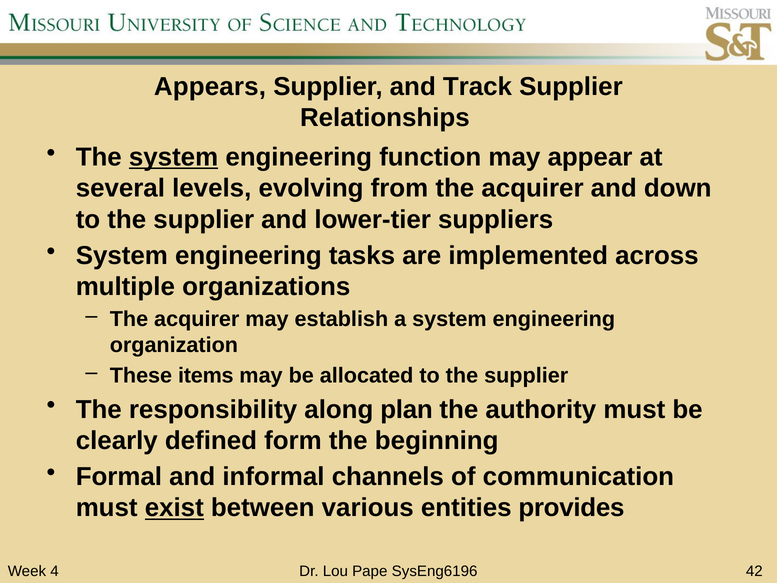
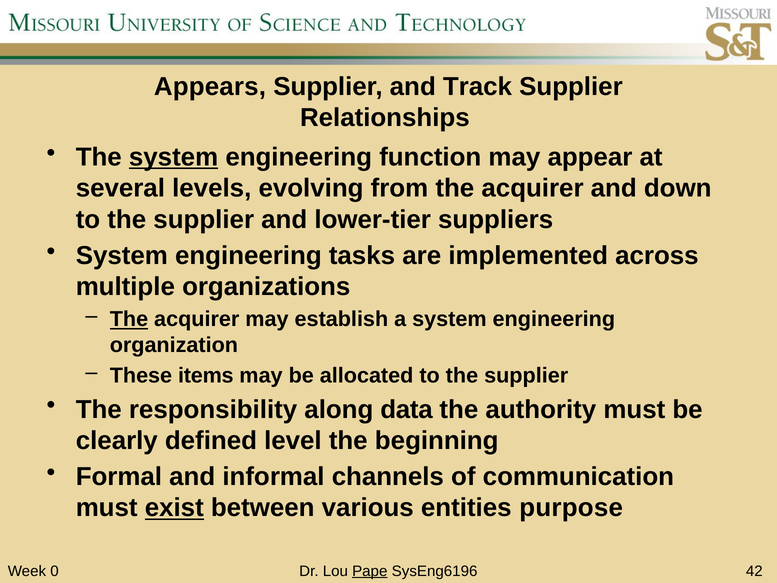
The underline: none -> present (129, 319)
plan: plan -> data (407, 409)
form: form -> level (293, 440)
provides: provides -> purpose (571, 508)
4: 4 -> 0 (55, 571)
Pape underline: none -> present (370, 571)
